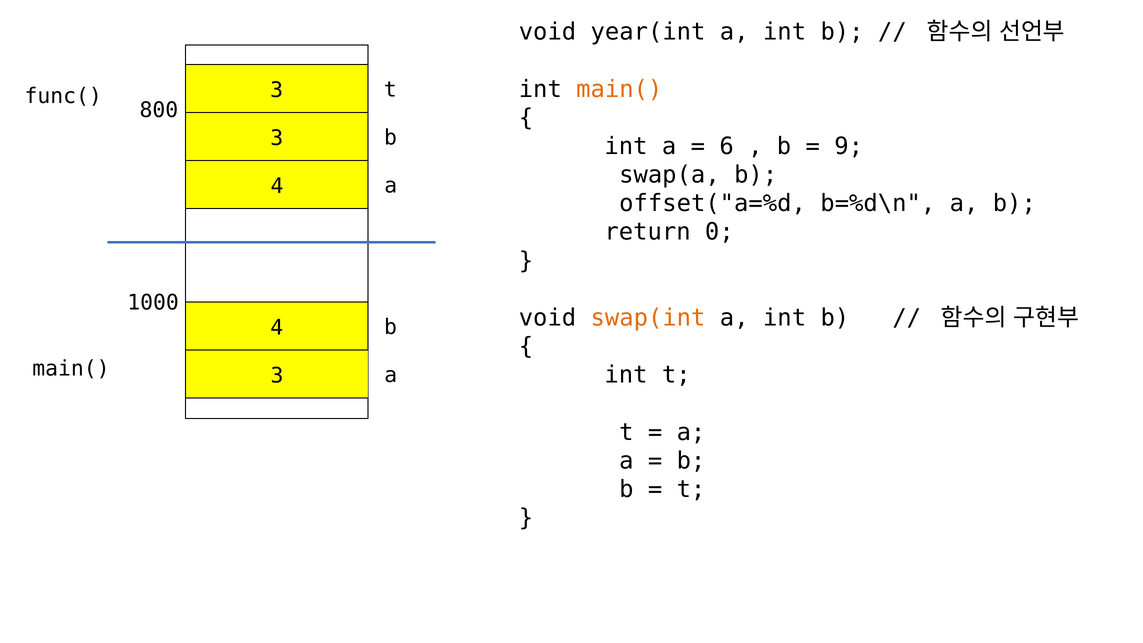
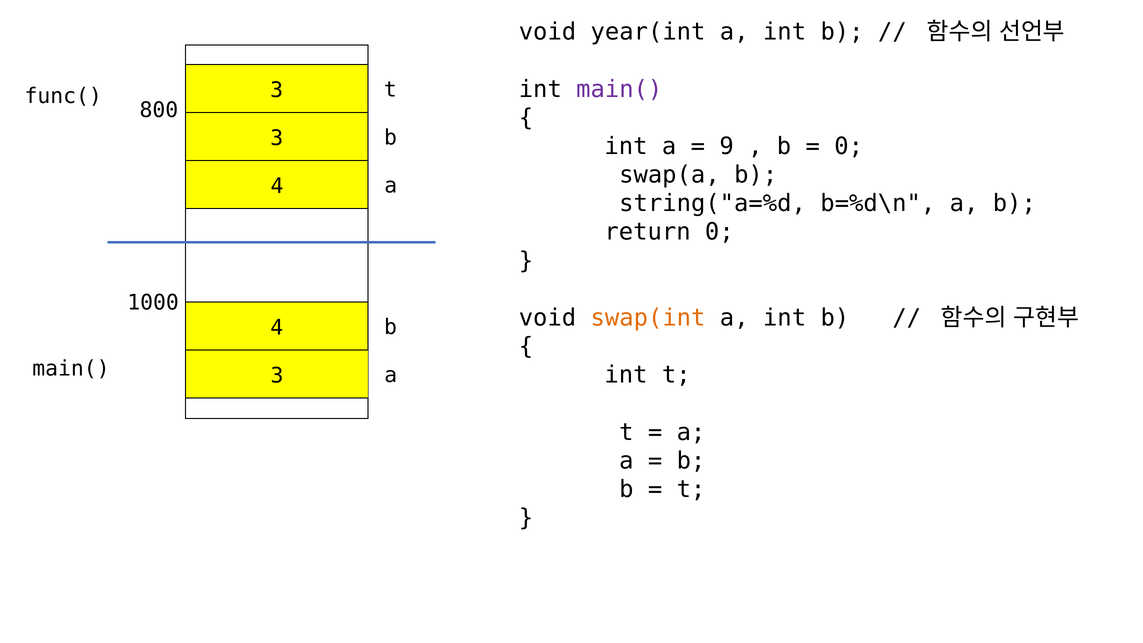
main( colour: orange -> purple (619, 89)
6: 6 -> 9 (727, 146)
9: 9 -> 0 (849, 146)
offset("a=%d: offset("a=%d -> string("a=%d (713, 203)
